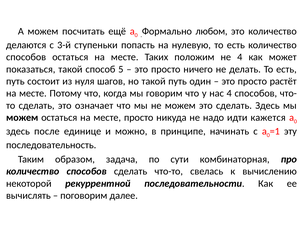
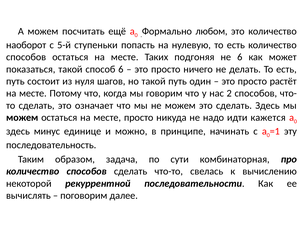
делаются: делаются -> наоборот (26, 45)
3-й: 3-й -> 5-й (64, 45)
положим: положим -> подгоняя (194, 57)
не 4: 4 -> 6 (240, 57)
способ 5: 5 -> 6 (121, 69)
нас 4: 4 -> 2 (229, 94)
после: после -> минус (47, 132)
